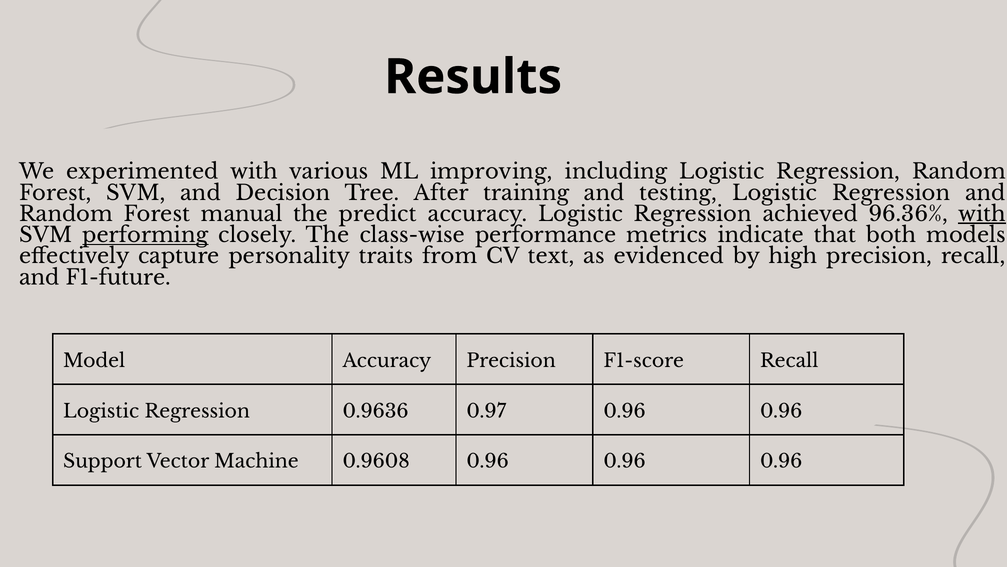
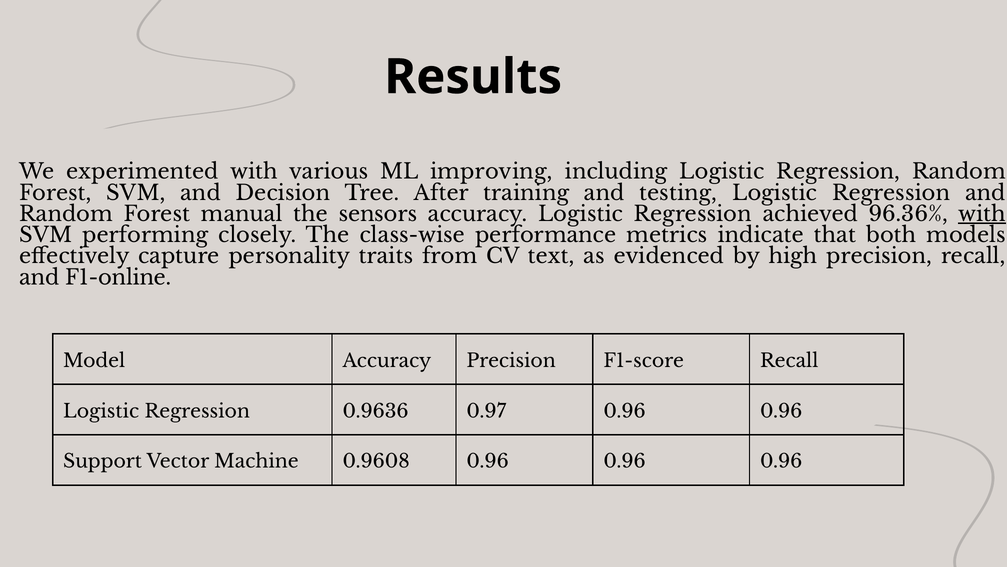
predict: predict -> sensors (378, 214)
performing underline: present -> none (145, 235)
F1-future: F1-future -> F1-online (118, 277)
